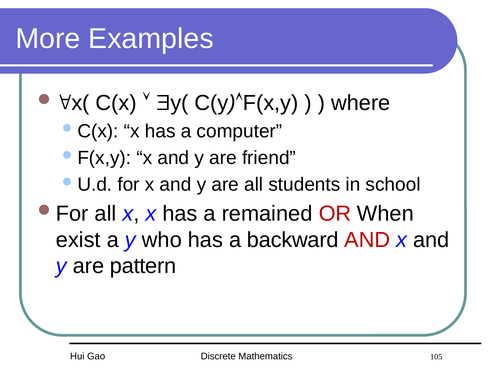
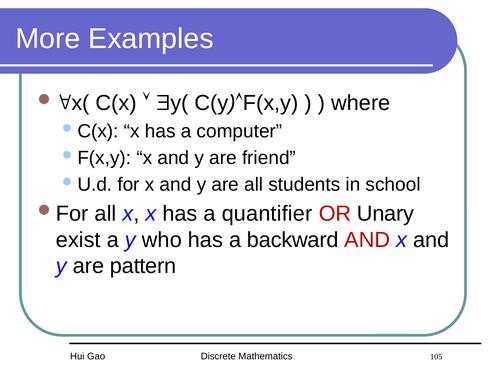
remained: remained -> quantifier (267, 213)
When: When -> Unary (386, 213)
